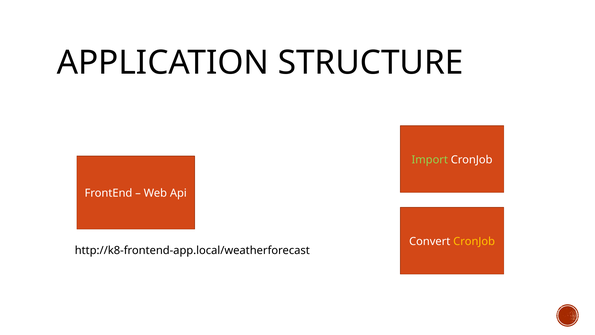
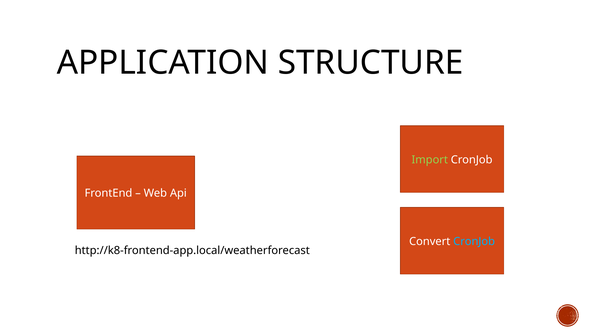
CronJob colour: yellow -> light blue (474, 241)
